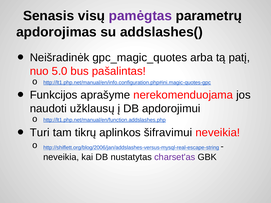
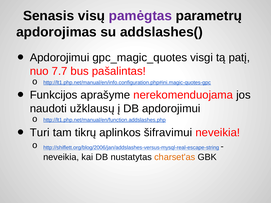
Neišradinėk: Neišradinėk -> Apdorojimui (60, 58)
arba: arba -> visgi (202, 58)
5.0: 5.0 -> 7.7 (60, 71)
charset'as colour: purple -> orange (175, 157)
